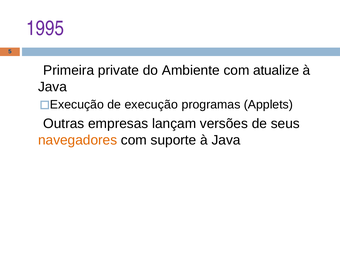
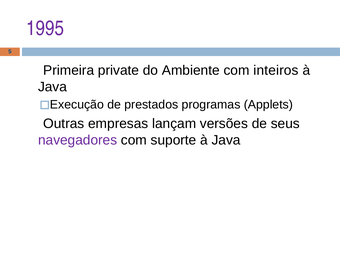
atualize: atualize -> inteiros (276, 70)
de execução: execução -> prestados (151, 105)
navegadores colour: orange -> purple (78, 140)
